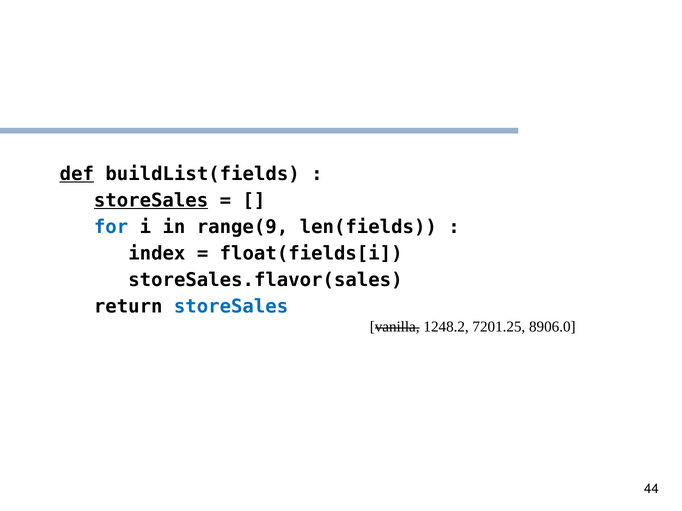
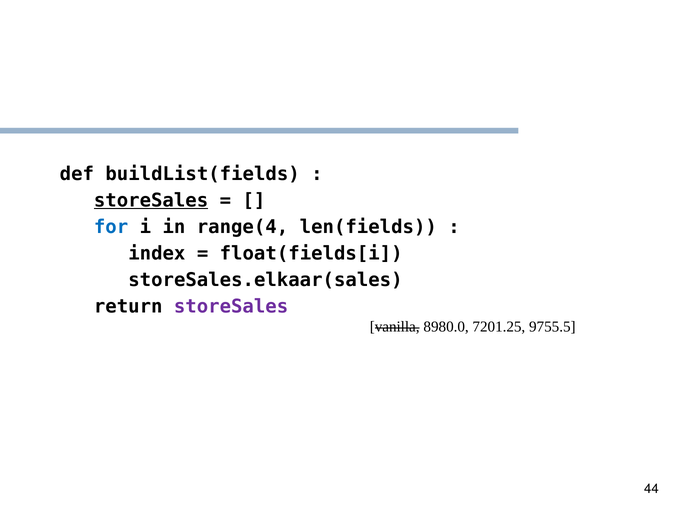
def underline: present -> none (77, 174)
range(9: range(9 -> range(4 (242, 227)
storeSales.flavor(sales: storeSales.flavor(sales -> storeSales.elkaar(sales (265, 280)
storeSales colour: blue -> purple (231, 307)
1248.2: 1248.2 -> 8980.0 (446, 327)
8906.0: 8906.0 -> 9755.5 (552, 327)
